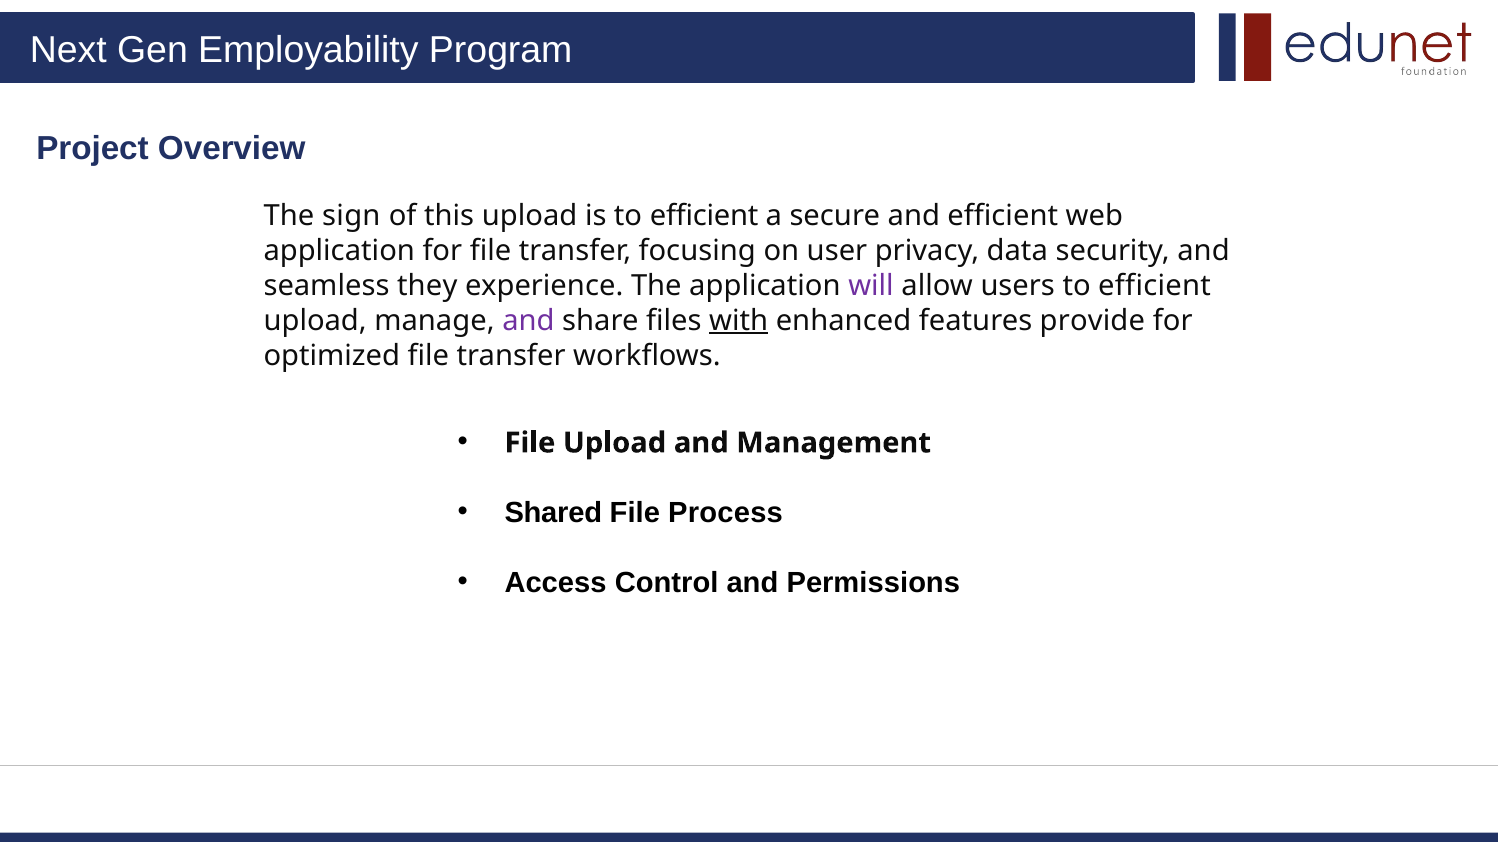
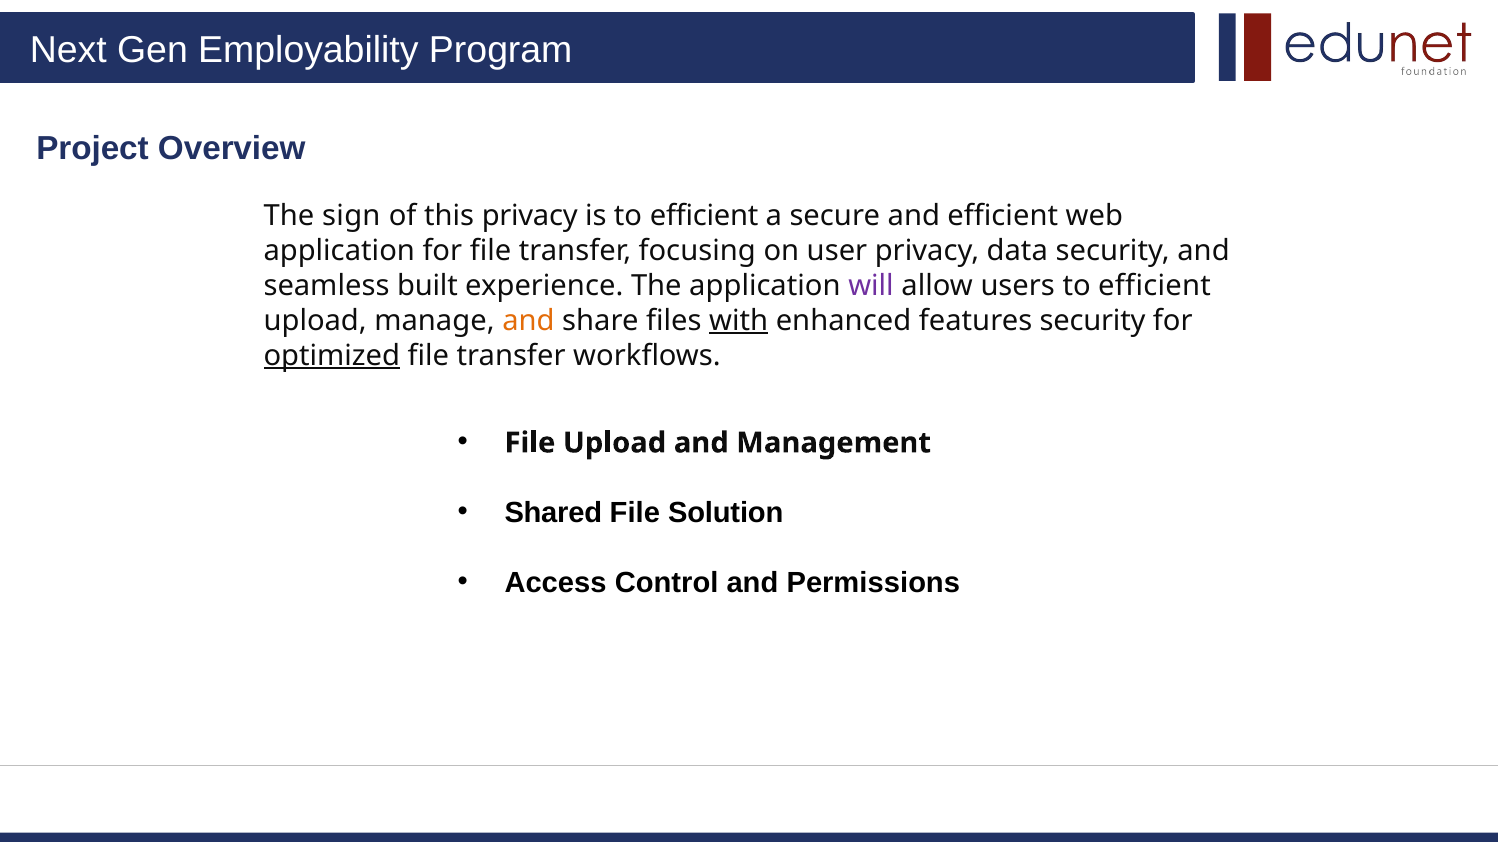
this upload: upload -> privacy (530, 216)
they: they -> built (427, 286)
and colour: purple -> orange (528, 321)
features provide: provide -> security (1093, 321)
optimized underline: none -> present (332, 356)
Process: Process -> Solution (726, 513)
